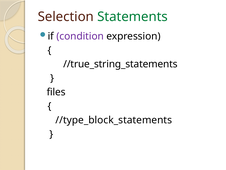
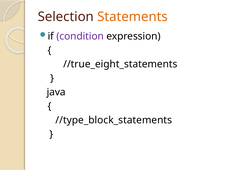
Statements colour: green -> orange (132, 17)
//true_string_statements: //true_string_statements -> //true_eight_statements (120, 64)
files: files -> java (56, 92)
